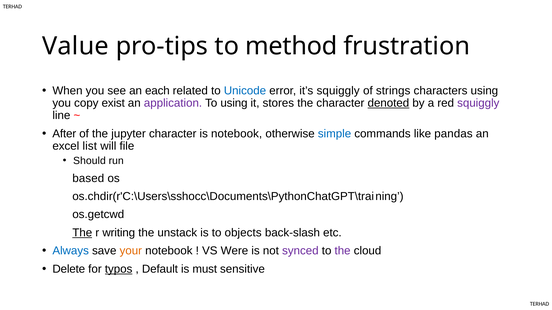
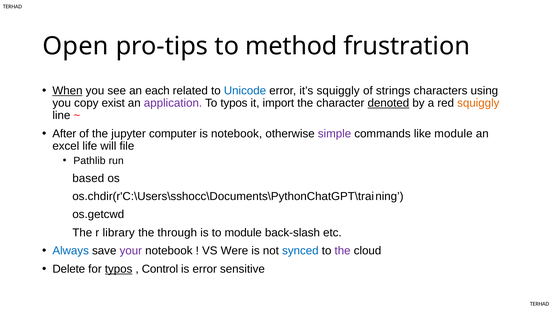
Value: Value -> Open (76, 46)
When underline: none -> present (67, 91)
To using: using -> typos (234, 103)
stores: stores -> import (278, 103)
squiggly colour: purple -> orange (478, 103)
jupyter character: character -> computer (173, 134)
simple colour: blue -> purple (335, 134)
like pandas: pandas -> module (453, 134)
list: list -> life (90, 146)
Should: Should -> Pathlib (89, 161)
The underline: present -> none (82, 233)
writing: writing -> library (119, 233)
unstack: unstack -> through (177, 233)
to objects: objects -> module (243, 233)
your colour: orange -> purple (131, 251)
synced colour: purple -> blue (300, 251)
Default: Default -> Control (160, 269)
is must: must -> error (205, 269)
